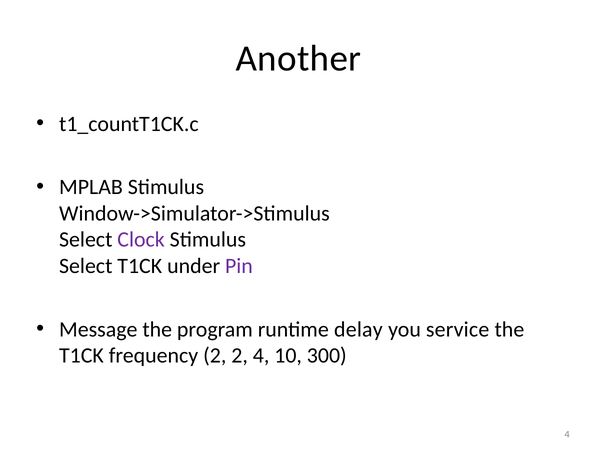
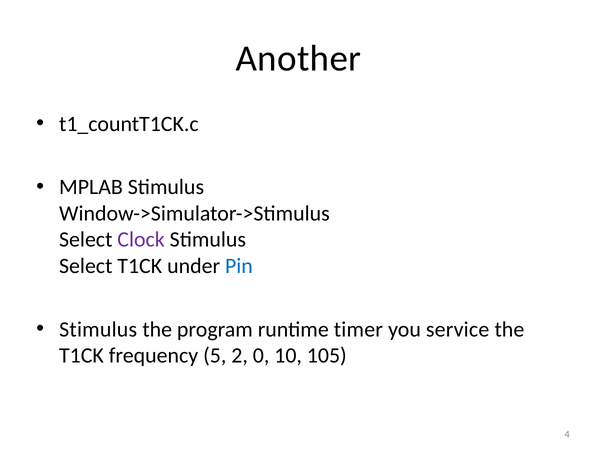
Pin colour: purple -> blue (239, 266)
Message: Message -> Stimulus (98, 329)
delay: delay -> timer (358, 329)
frequency 2: 2 -> 5 (215, 355)
2 4: 4 -> 0 (261, 355)
300: 300 -> 105 (327, 355)
